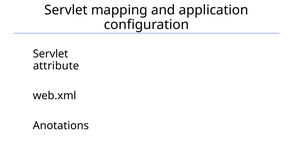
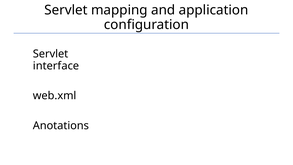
attribute: attribute -> interface (56, 66)
